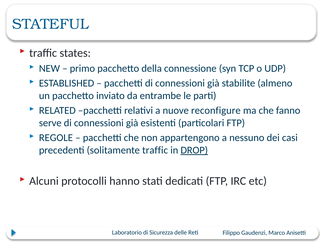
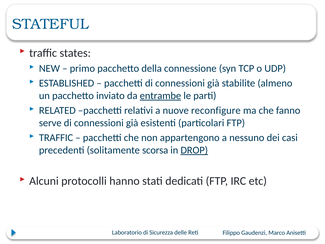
entrambe underline: none -> present (160, 96)
REGOLE: REGOLE -> TRAFFIC (56, 137)
solitamente traffic: traffic -> scorsa (155, 150)
